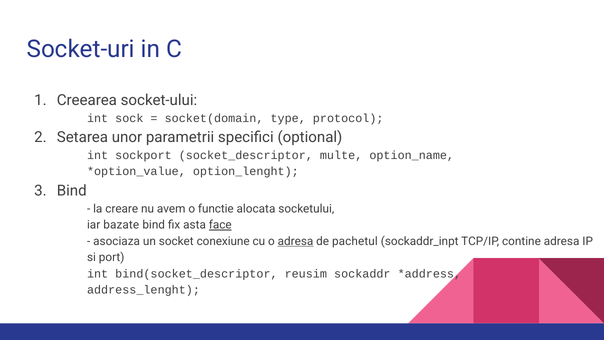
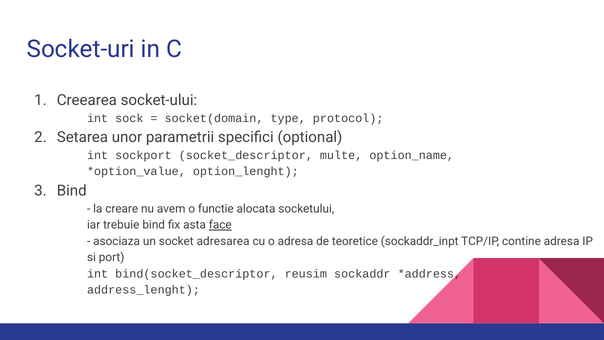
bazate: bazate -> trebuie (121, 225)
conexiune: conexiune -> adresarea (223, 241)
adresa underline: present -> none (296, 241)
pachetul: pachetul -> teoretice (355, 241)
